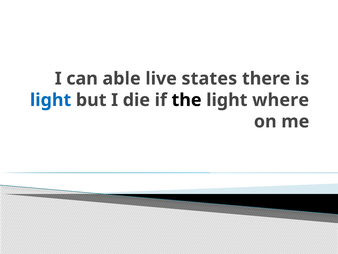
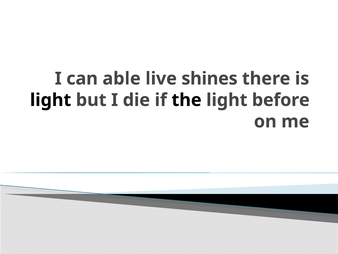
states: states -> shines (210, 78)
light colour: blue -> black (51, 100)
where: where -> before (281, 100)
